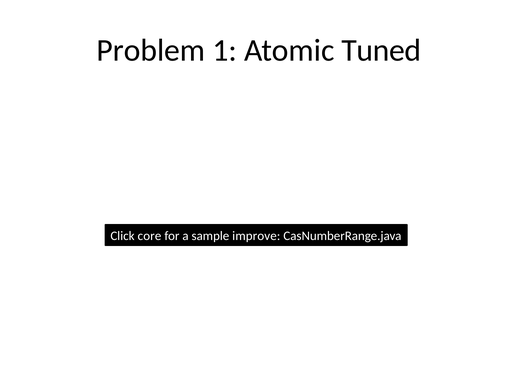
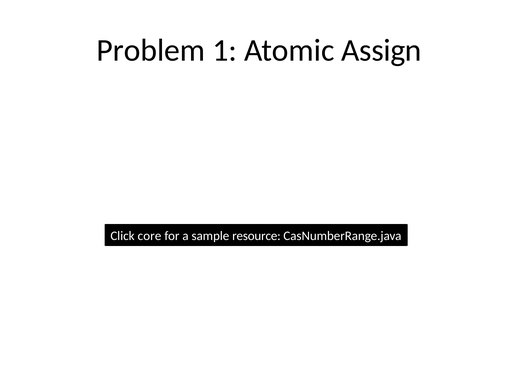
Tuned: Tuned -> Assign (381, 50)
improve: improve -> resource (256, 236)
